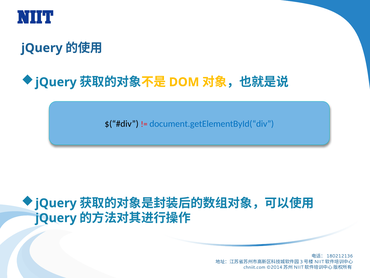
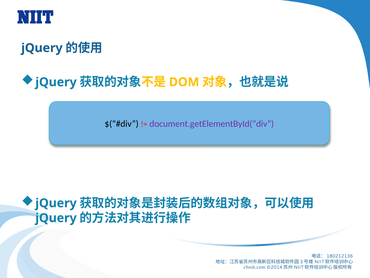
document.getElementById(“div colour: blue -> purple (212, 123)
